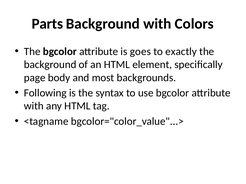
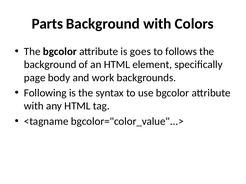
exactly: exactly -> follows (181, 52)
most: most -> work (103, 78)
